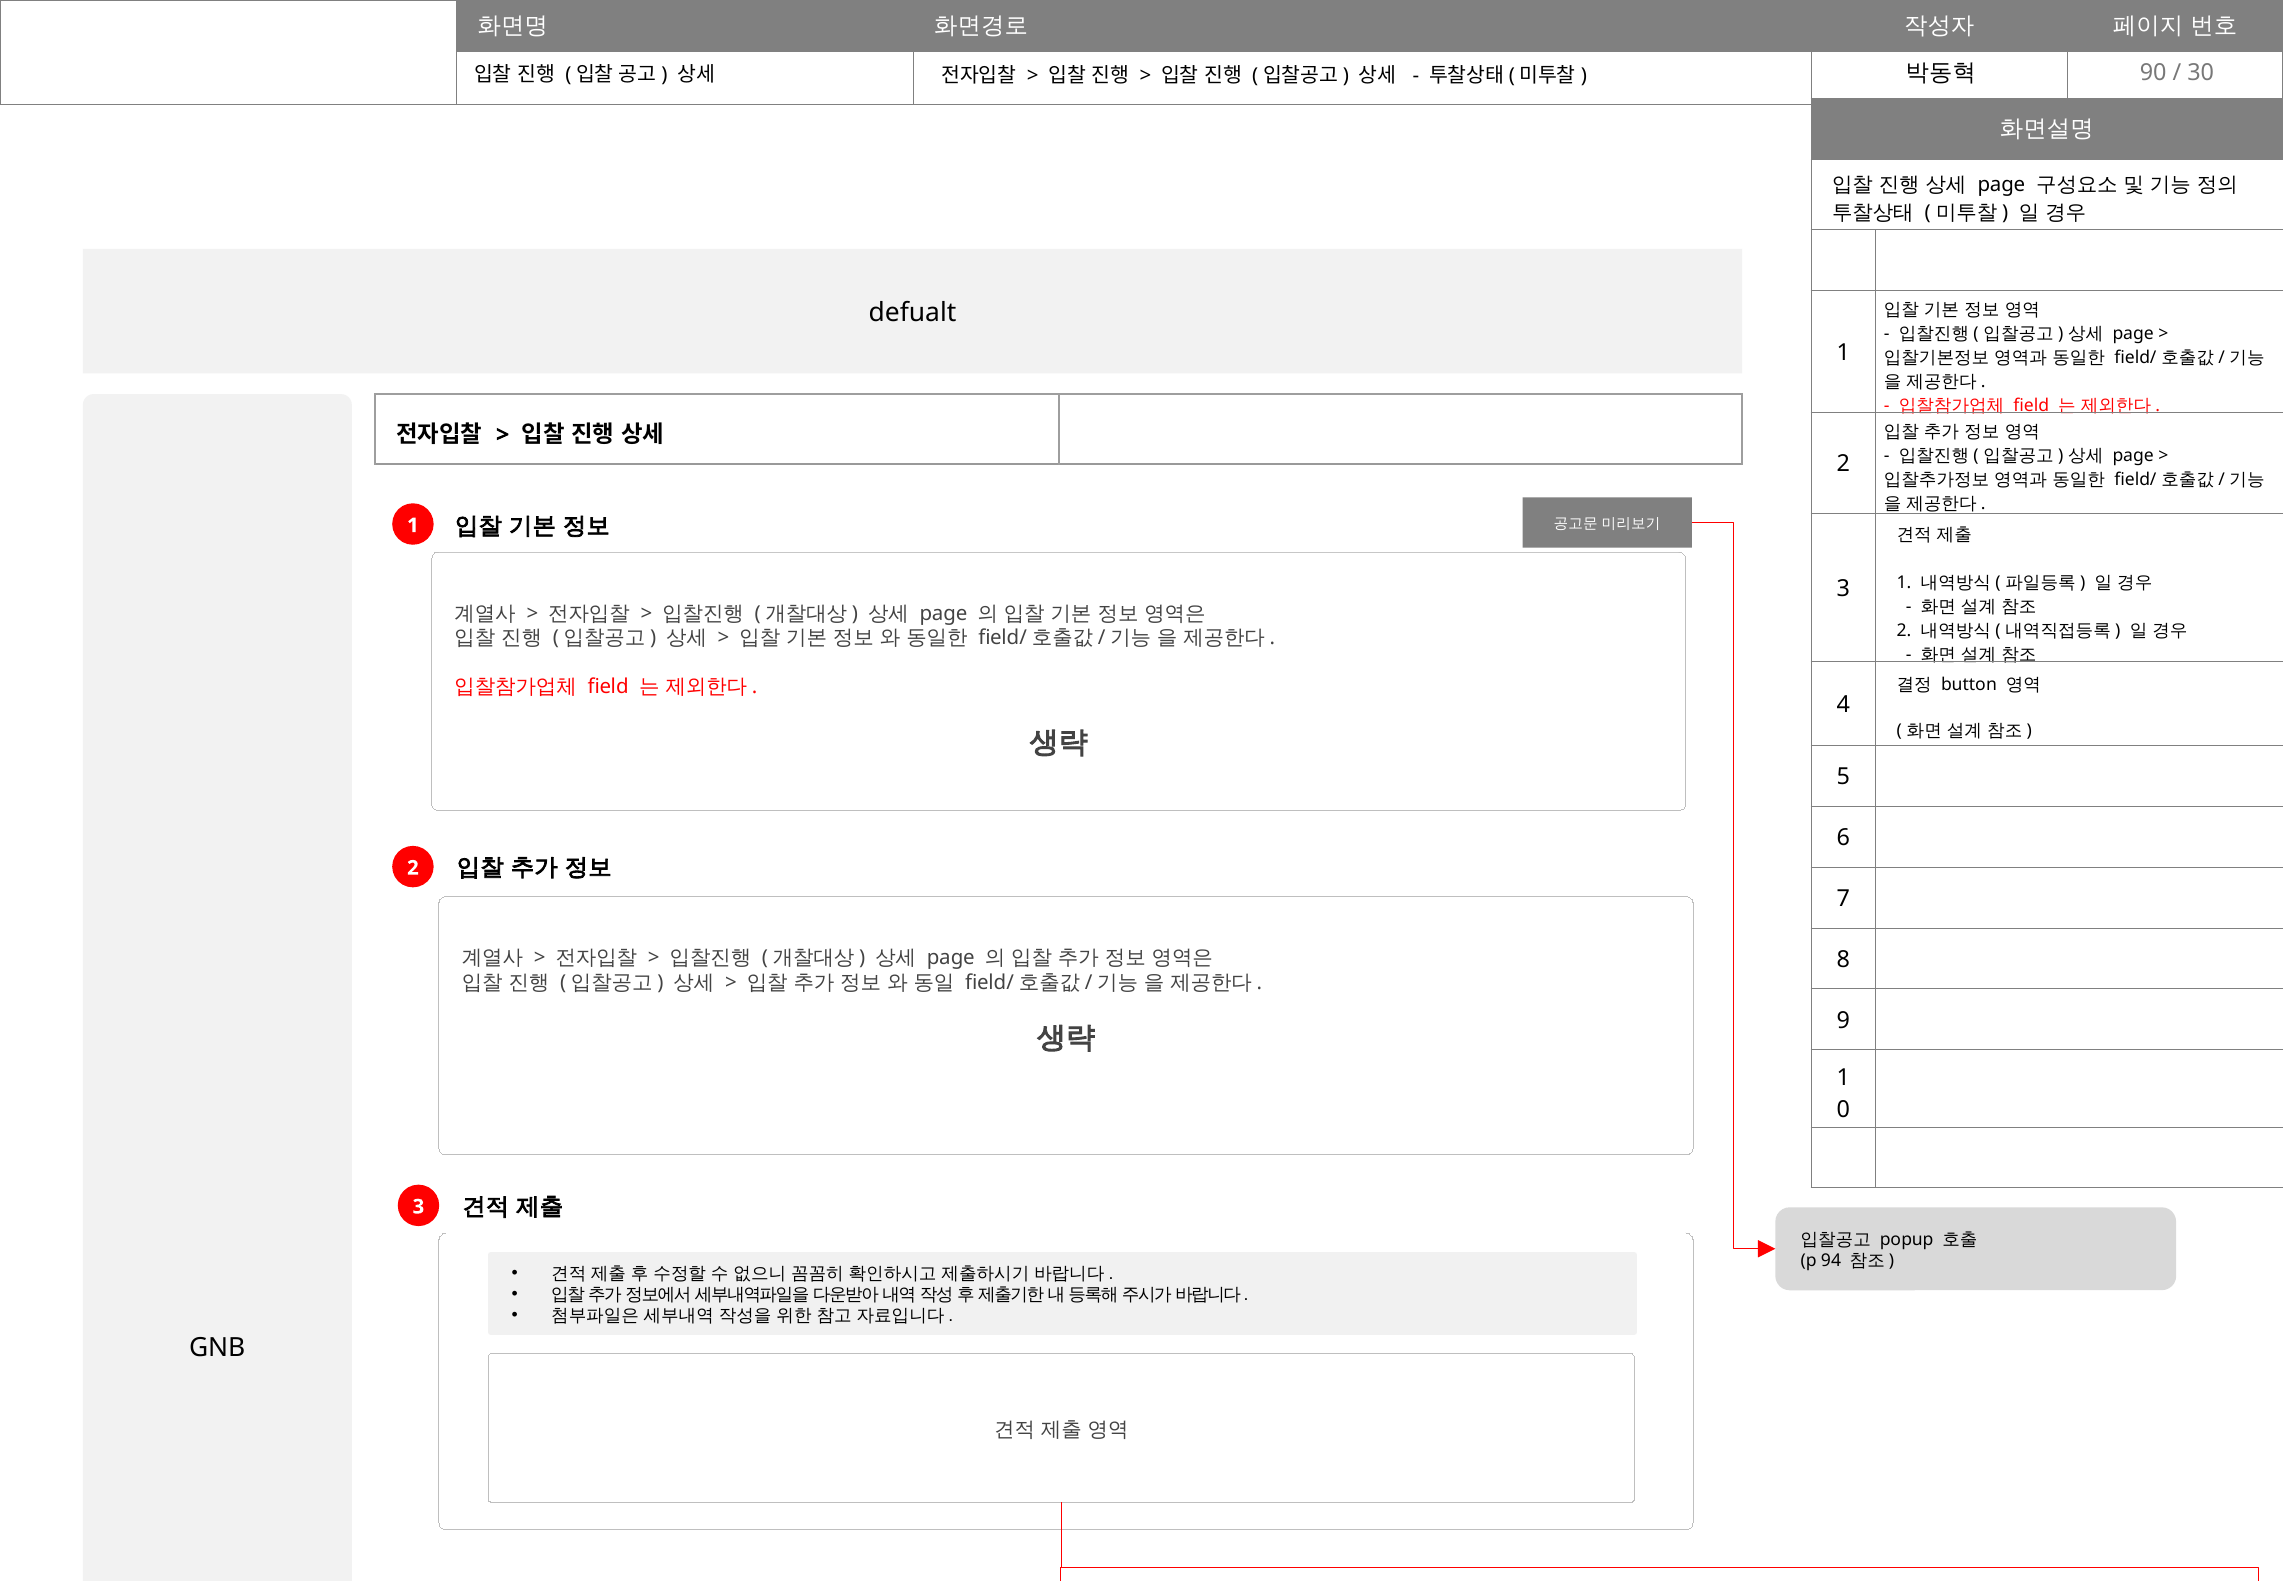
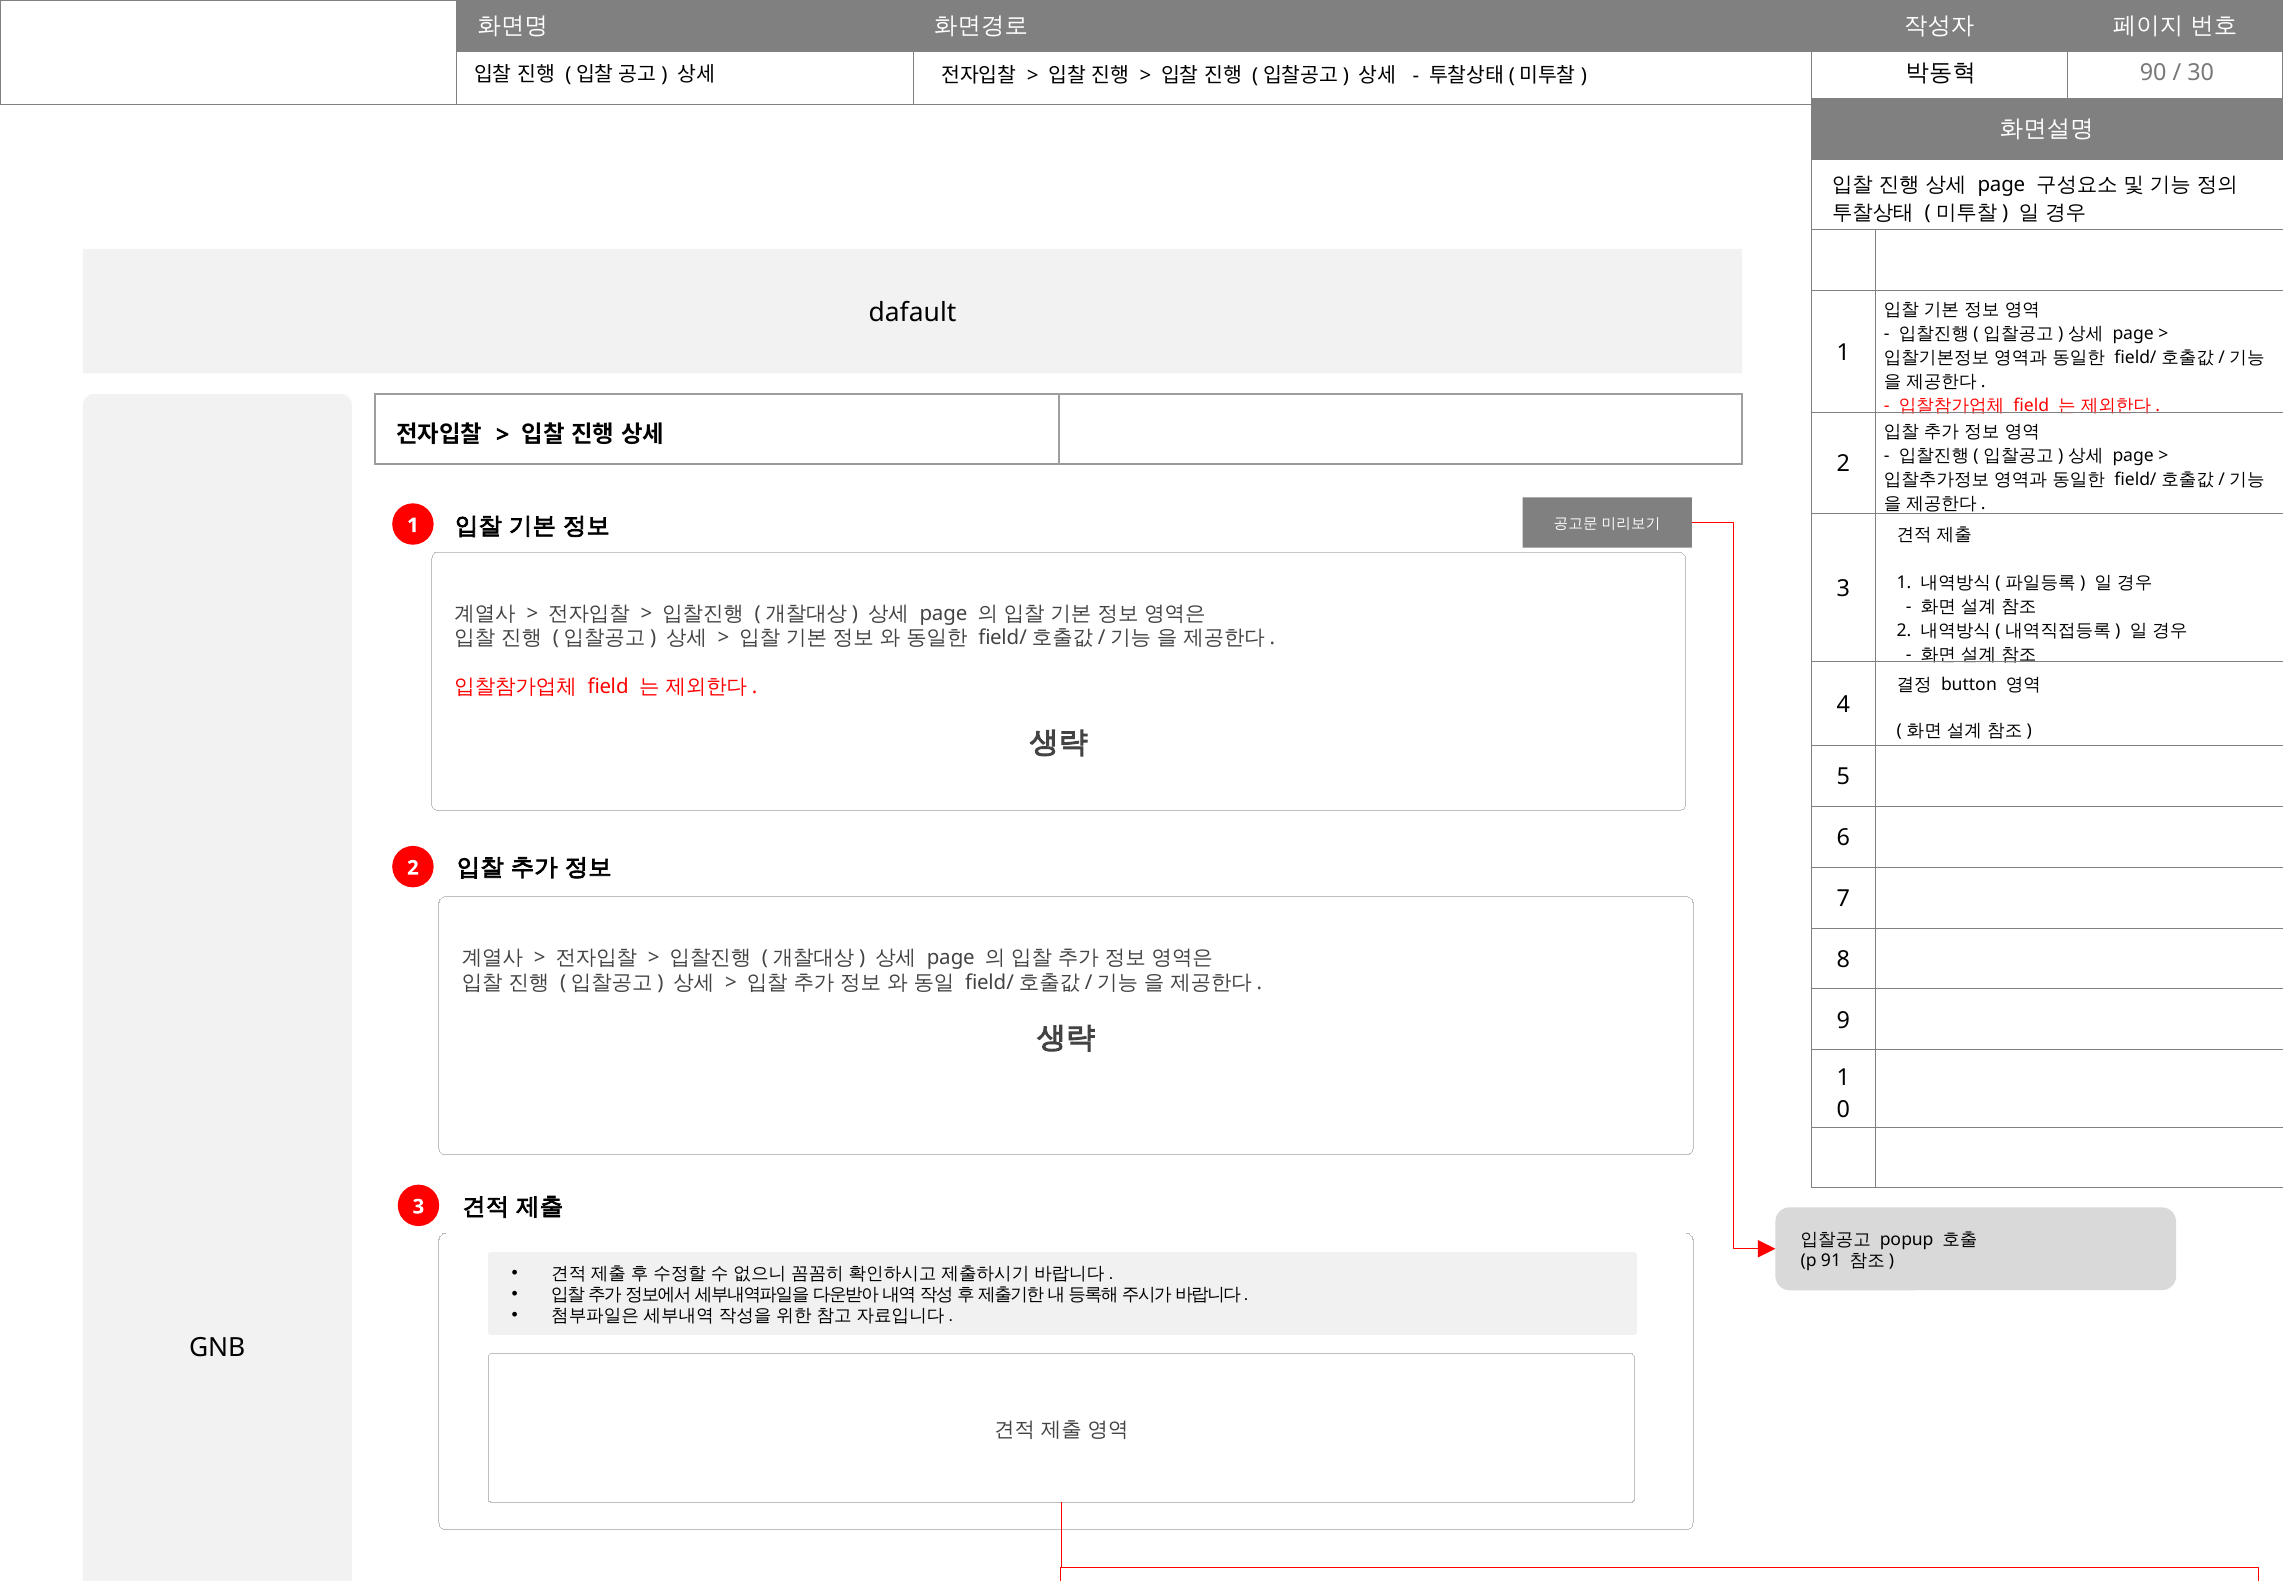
defualt: defualt -> dafault (912, 313)
94: 94 -> 91 (1831, 1260)
